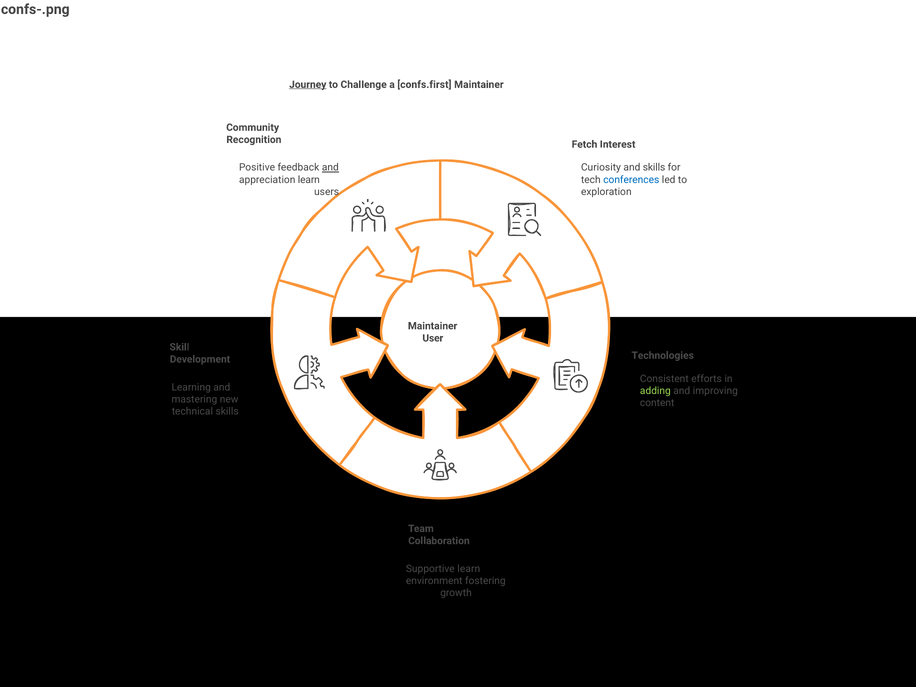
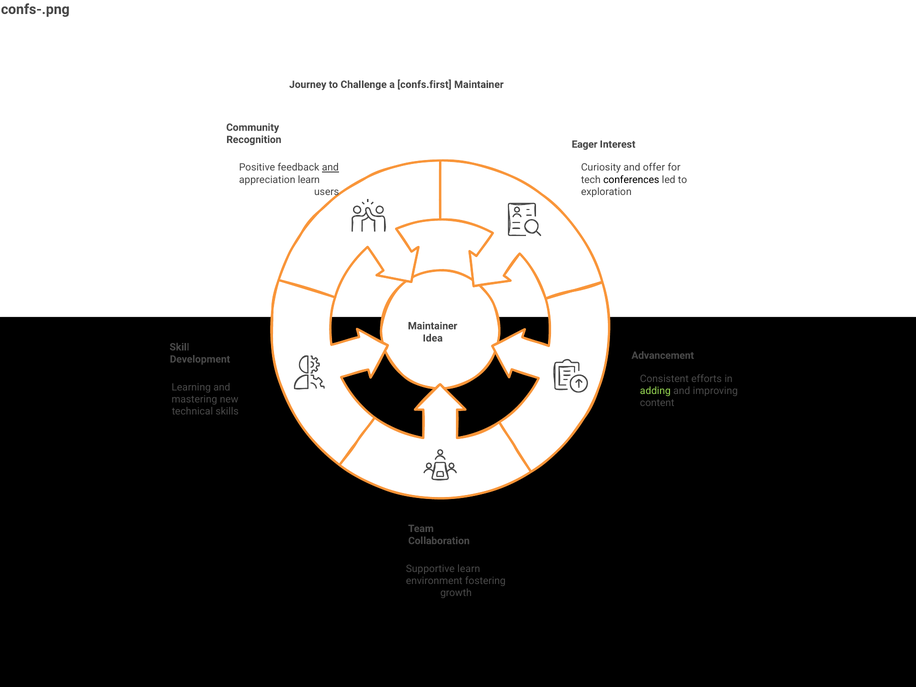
Journey underline: present -> none (308, 85)
Fetch: Fetch -> Eager (585, 144)
and skills: skills -> offer (654, 168)
conferences colour: blue -> black (631, 180)
User: User -> Idea (433, 338)
Technologies: Technologies -> Advancement (663, 355)
